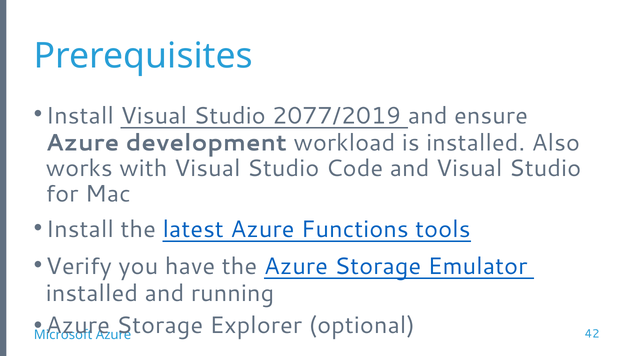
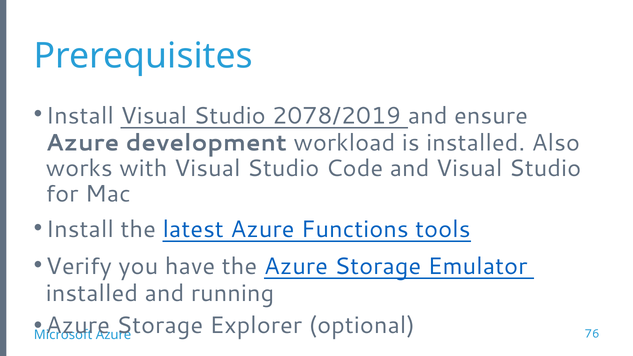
2077/2019: 2077/2019 -> 2078/2019 (337, 116)
42: 42 -> 76 (592, 334)
